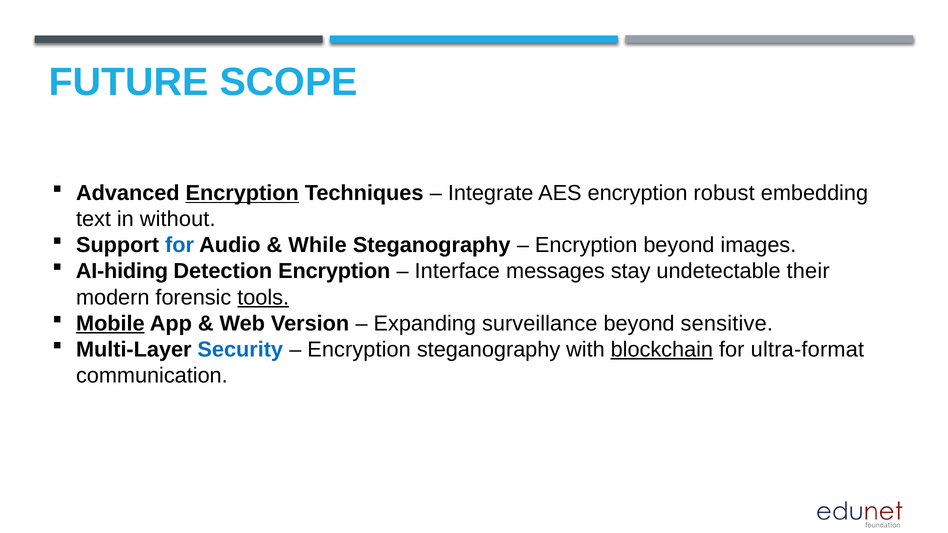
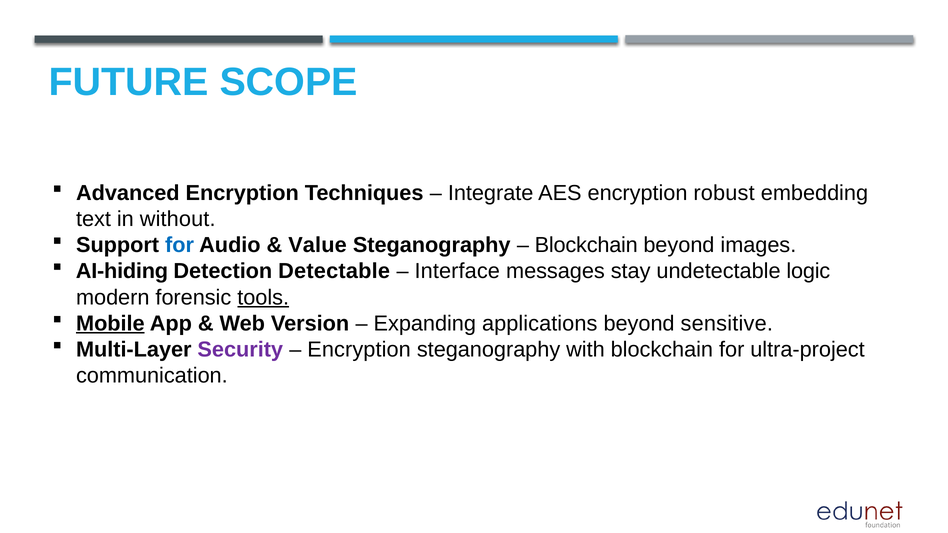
Encryption underline: present -> none (242, 193)
While: While -> Value (317, 245)
Encryption: Encryption -> Blockchain (586, 245)
Detection Encryption: Encryption -> Detectable (334, 271)
their: their -> logic (808, 271)
surveillance: surveillance -> applications (540, 324)
Security colour: blue -> purple (240, 350)
blockchain underline: present -> none (662, 350)
ultra-format: ultra-format -> ultra-project (808, 350)
